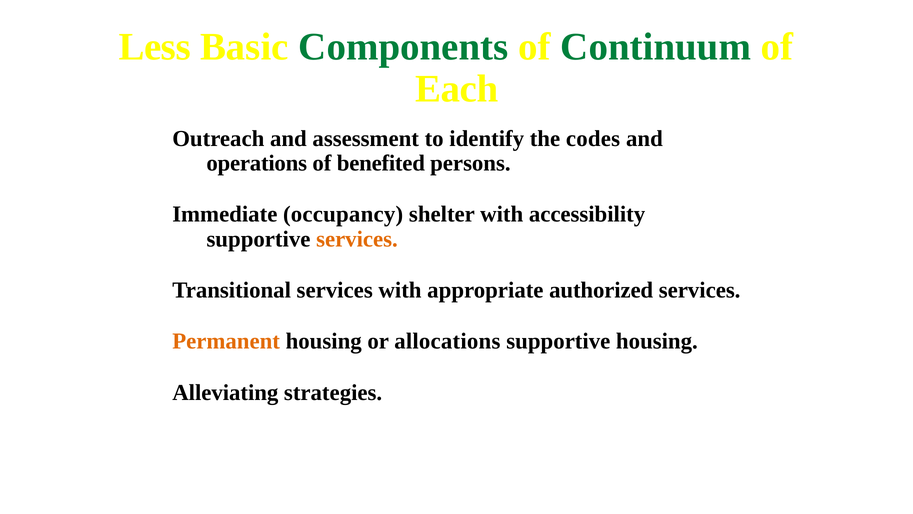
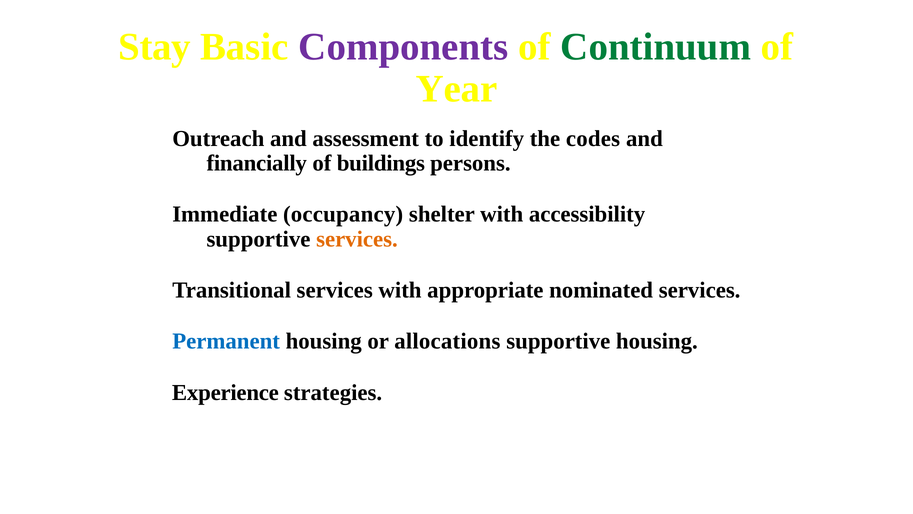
Less: Less -> Stay (155, 47)
Components colour: green -> purple (403, 47)
Each: Each -> Year (457, 89)
operations: operations -> financially (257, 163)
benefited: benefited -> buildings (381, 163)
authorized: authorized -> nominated (601, 290)
Permanent colour: orange -> blue (226, 341)
Alleviating: Alleviating -> Experience (225, 392)
